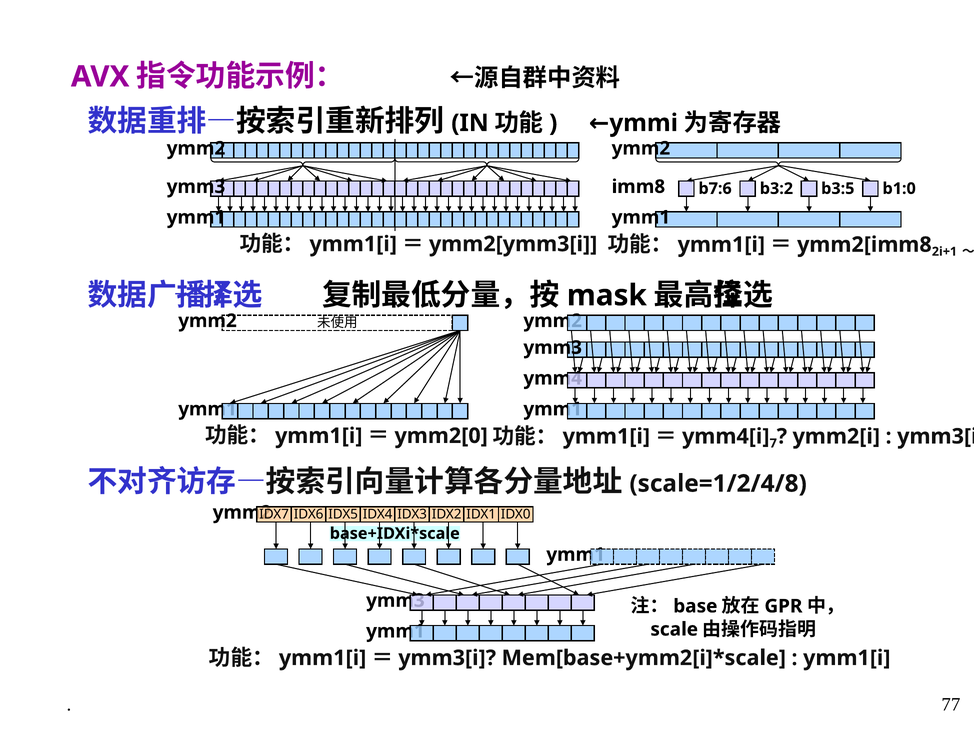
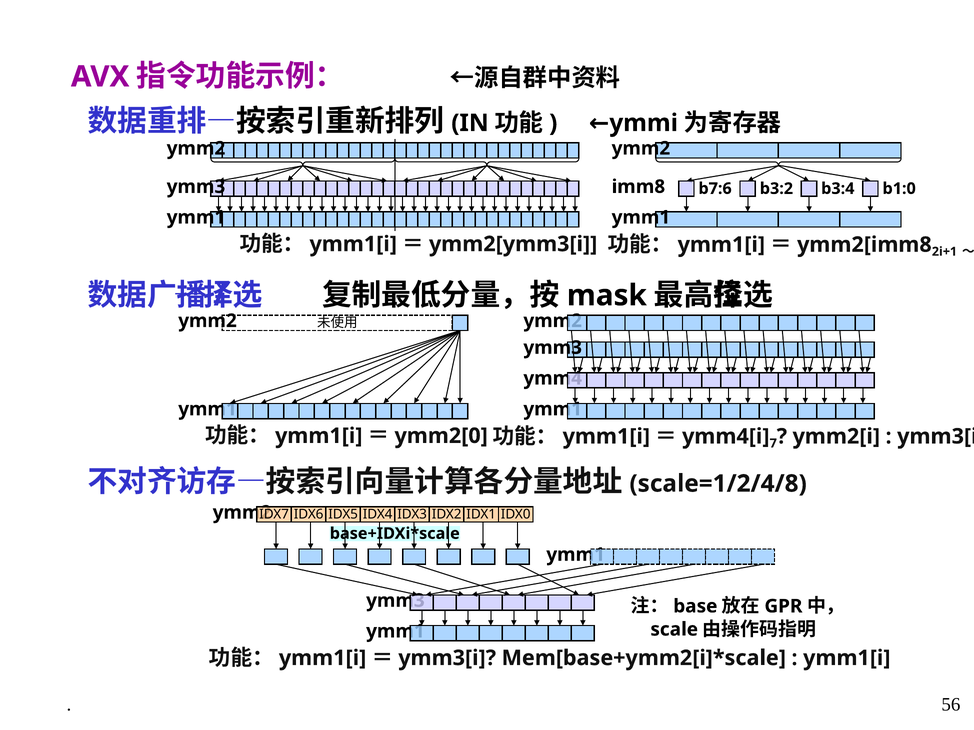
b3:5: b3:5 -> b3:4 (838, 189)
77: 77 -> 56 (951, 705)
